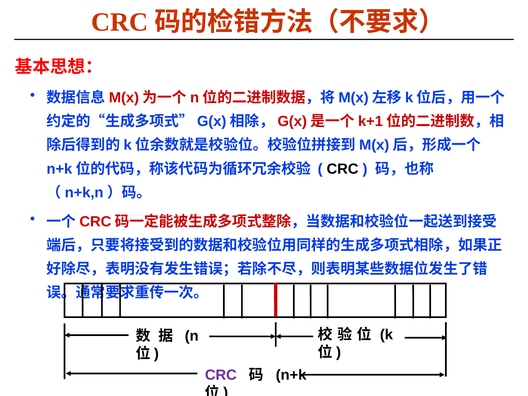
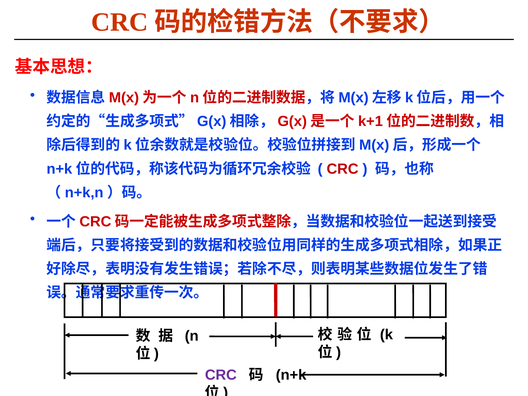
CRC colour: black -> red (343, 169)
